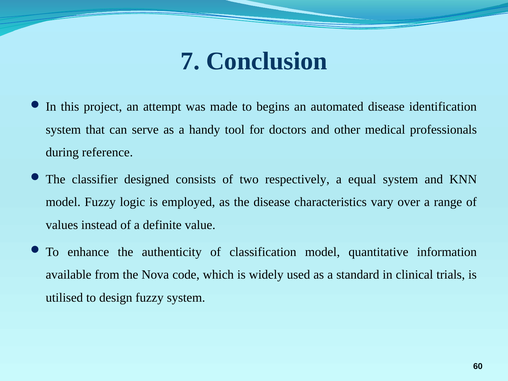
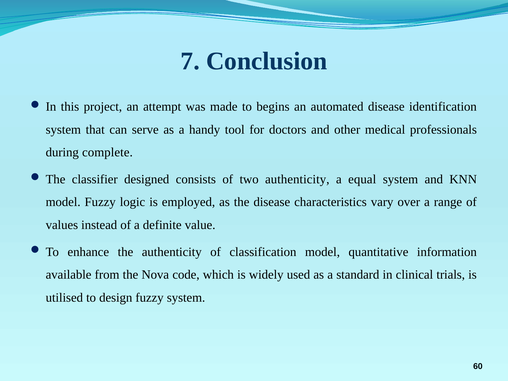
reference: reference -> complete (107, 152)
two respectively: respectively -> authenticity (297, 179)
